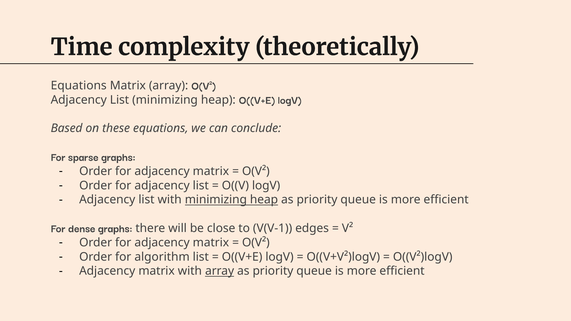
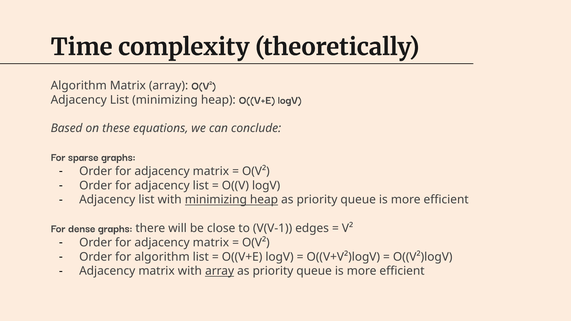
Equations: Equations -> Algorithm (79, 86)
